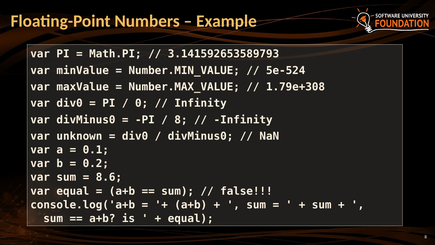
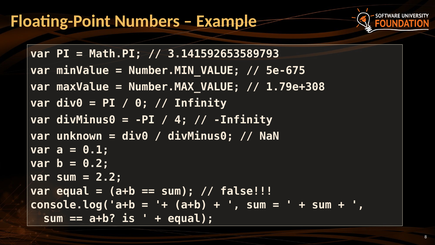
5e-524: 5e-524 -> 5e-675 (286, 70)
8: 8 -> 4 (181, 120)
8.6: 8.6 -> 2.2 (109, 177)
